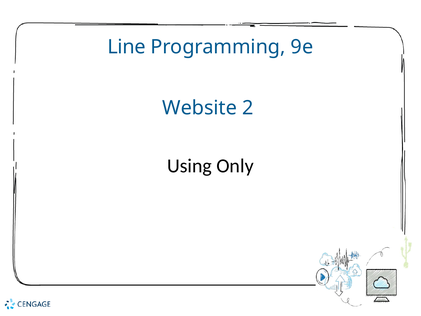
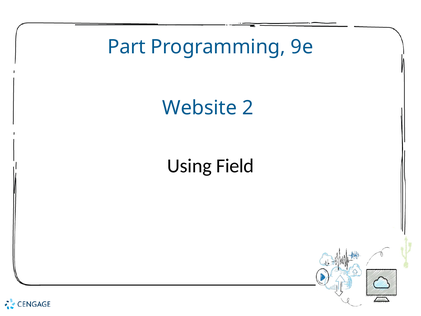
Line: Line -> Part (127, 47)
Only: Only -> Field (235, 166)
